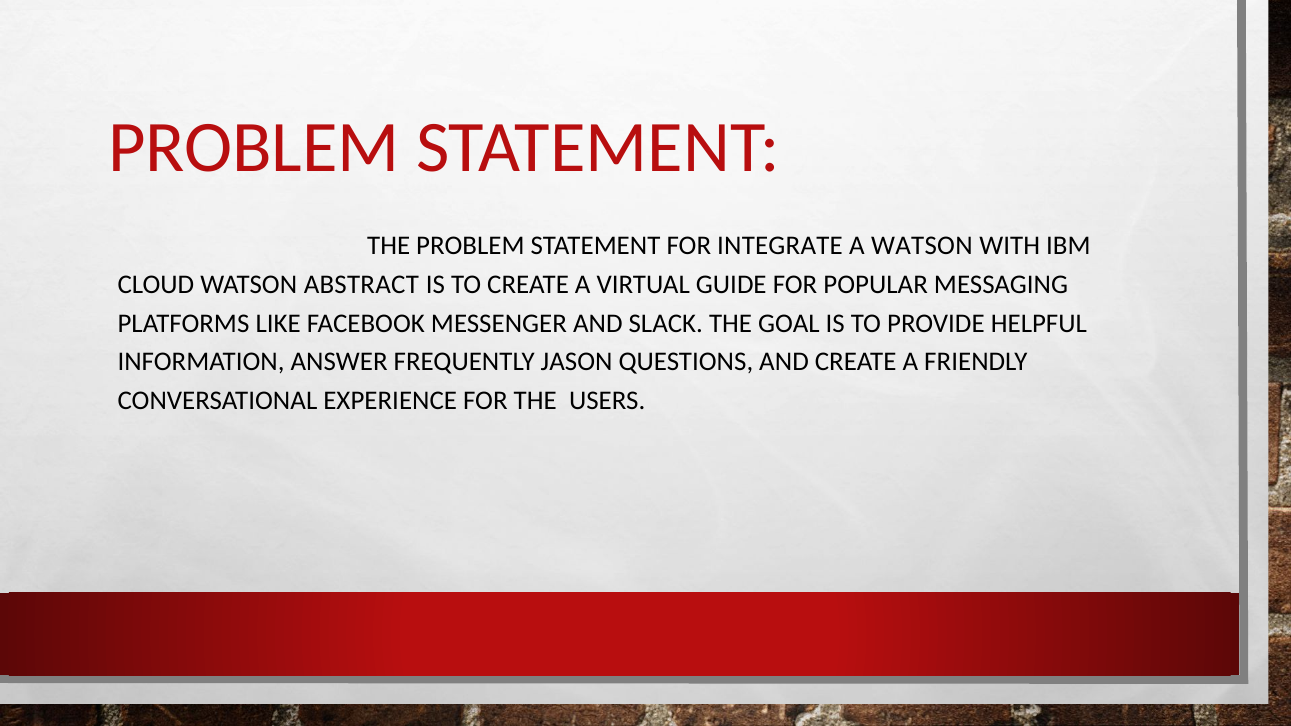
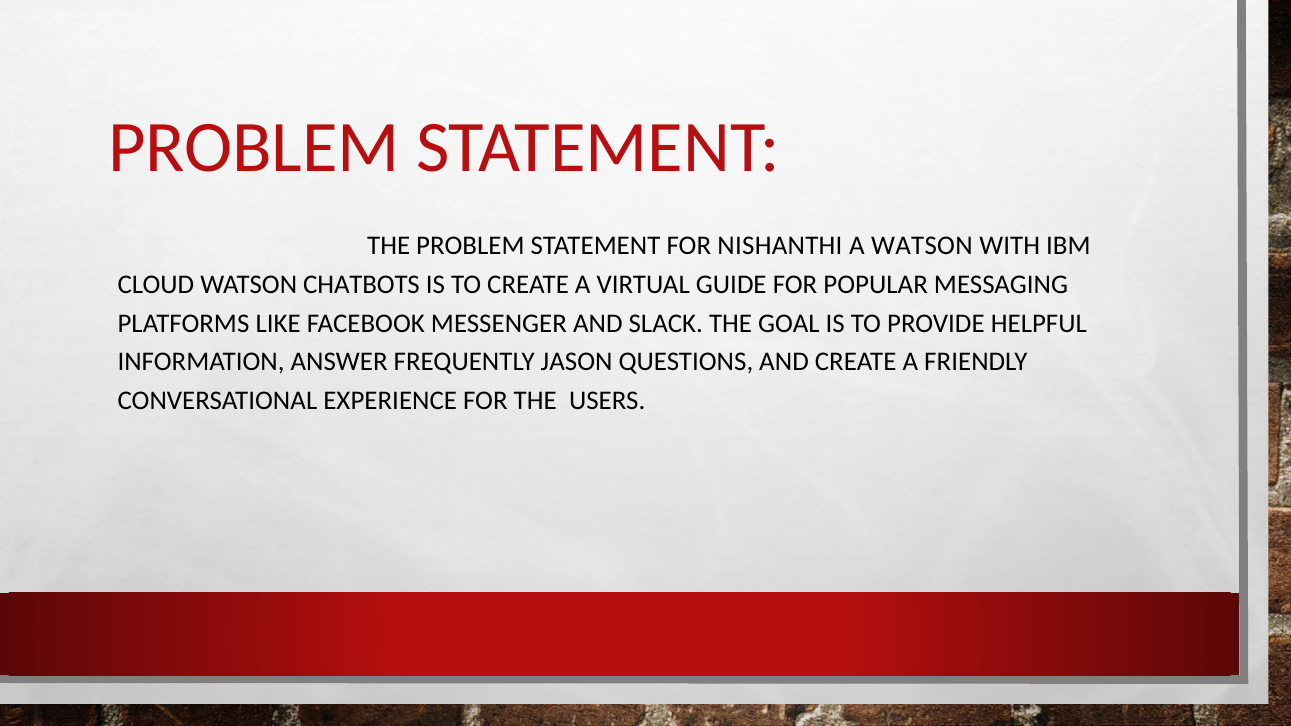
INTEGRATE: INTEGRATE -> NISHANTHI (780, 246)
ABSTRACT: ABSTRACT -> CHATBOTS (362, 284)
